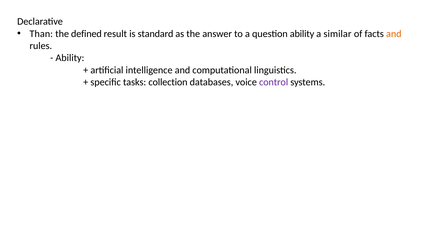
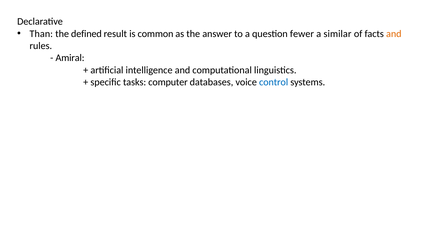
standard: standard -> common (156, 34)
question ability: ability -> fewer (302, 34)
Ability: Ability -> Amiral (70, 58)
collection: collection -> computer (168, 82)
control colour: purple -> blue (274, 82)
